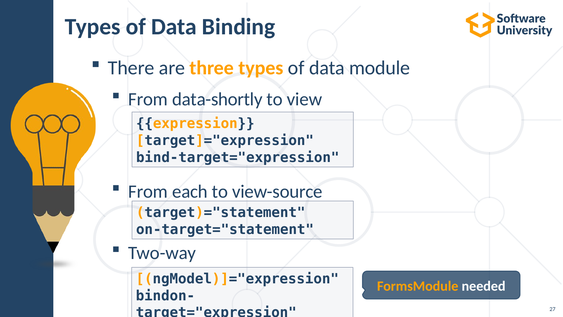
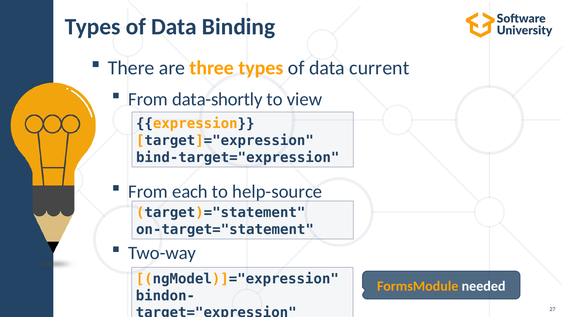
module: module -> current (379, 68)
view-source: view-source -> help-source (277, 191)
